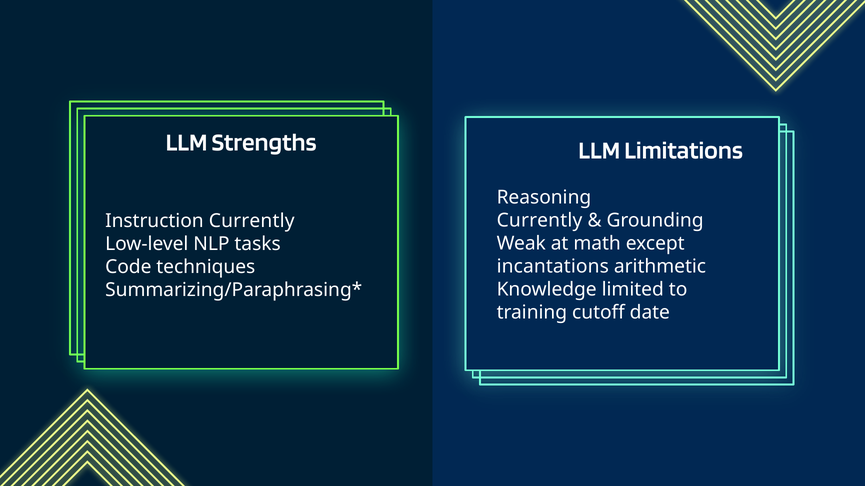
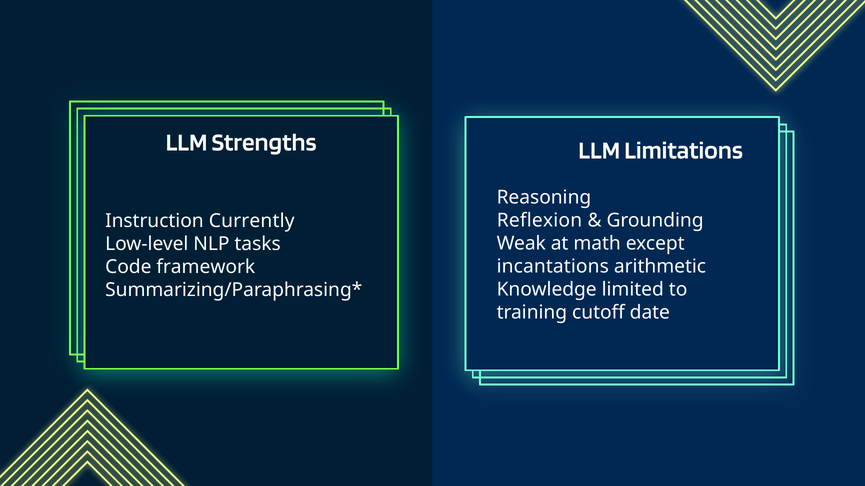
Currently: Currently -> Reflexion (539, 221)
techniques: techniques -> framework (206, 267)
